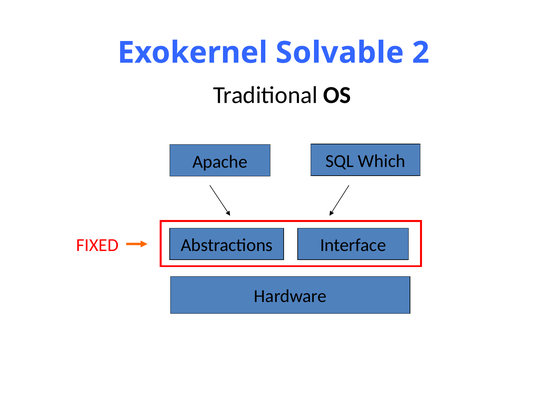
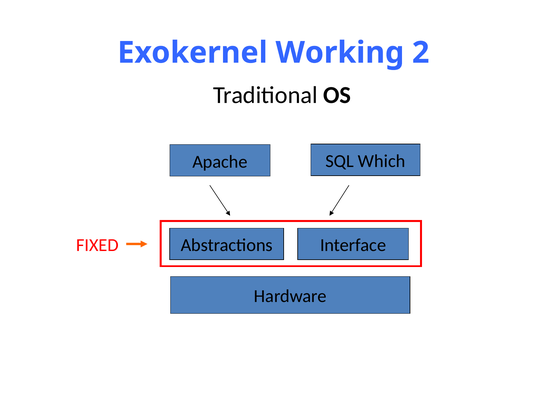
Solvable: Solvable -> Working (340, 53)
